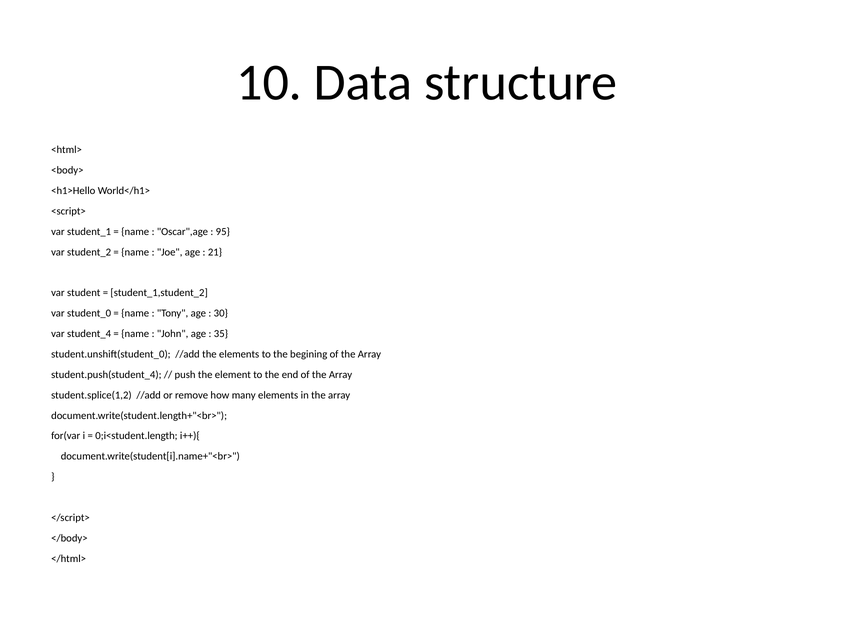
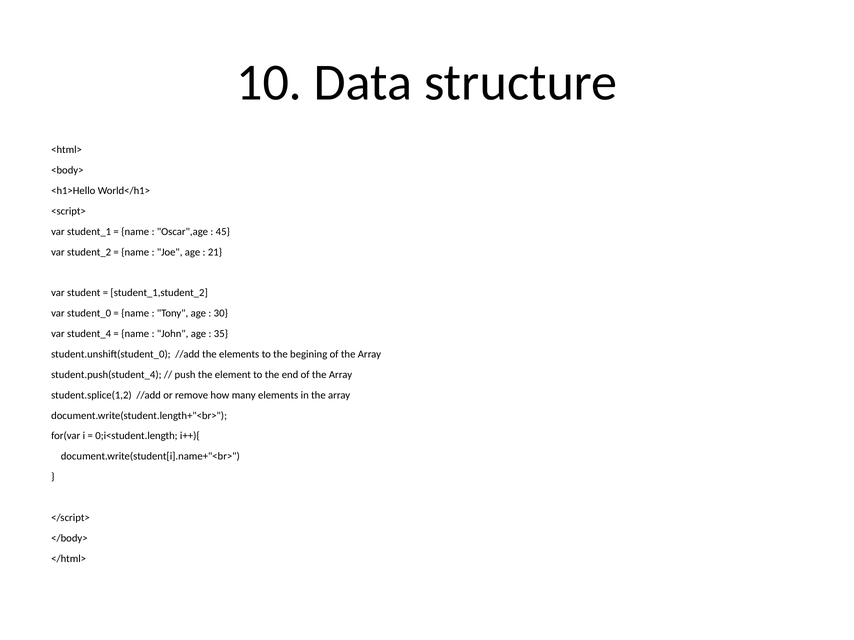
95: 95 -> 45 (223, 232)
